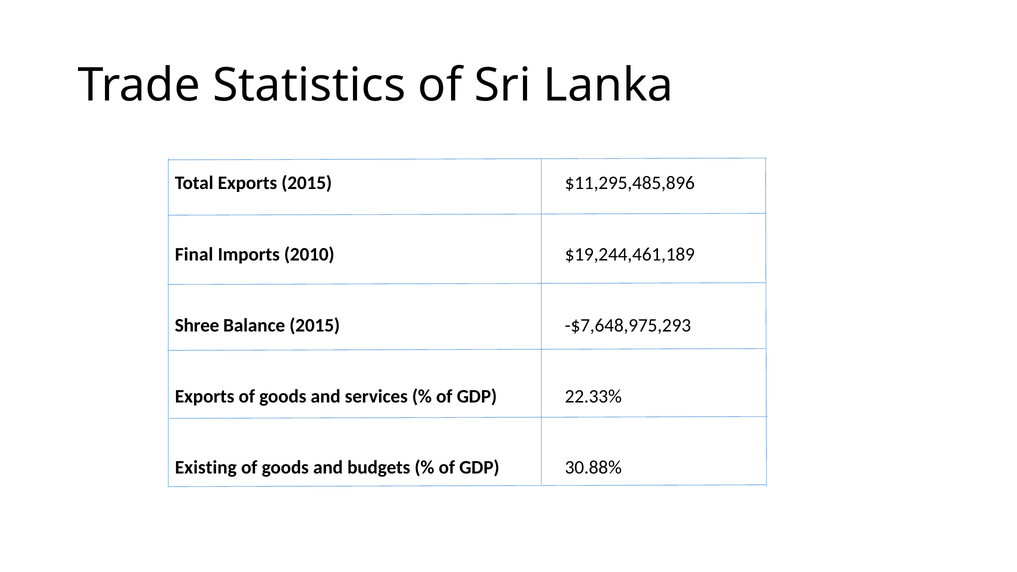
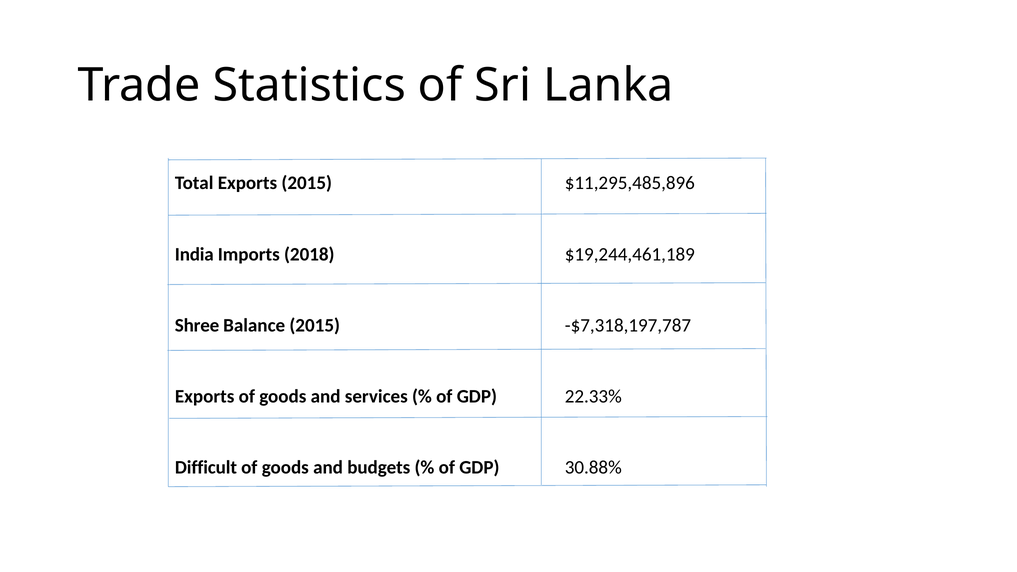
Final: Final -> India (194, 254)
2010: 2010 -> 2018 (309, 254)
-$7,648,975,293: -$7,648,975,293 -> -$7,318,197,787 (628, 325)
Existing: Existing -> Difficult (206, 468)
